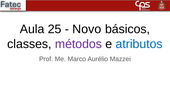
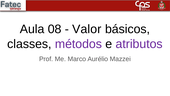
25: 25 -> 08 (55, 29)
Novo: Novo -> Valor (87, 29)
atributos colour: blue -> purple (139, 44)
